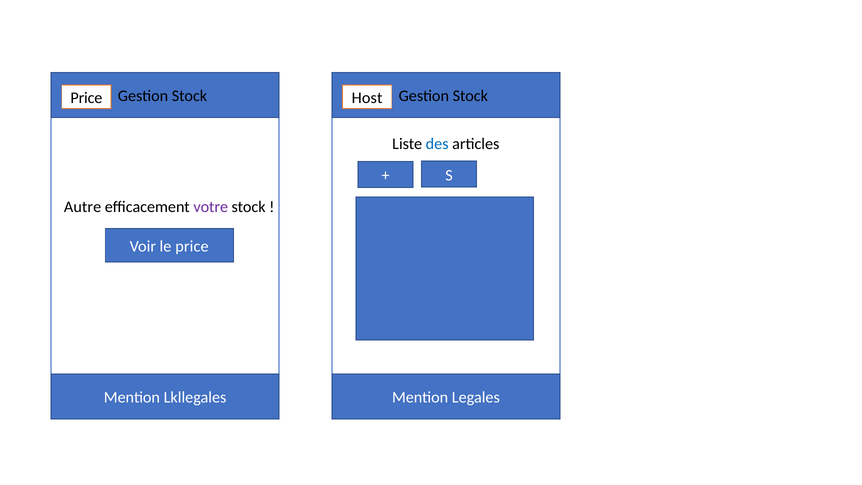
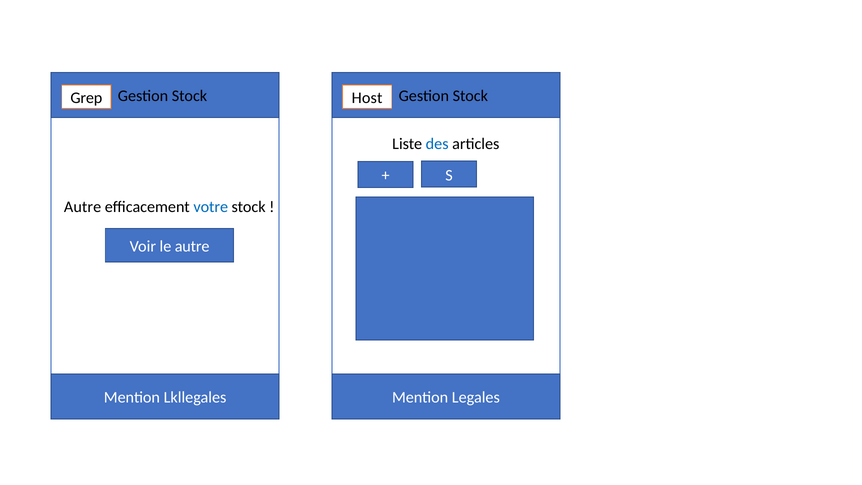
Price: Price -> Grep (86, 98)
votre colour: purple -> blue (211, 207)
le price: price -> autre (192, 246)
